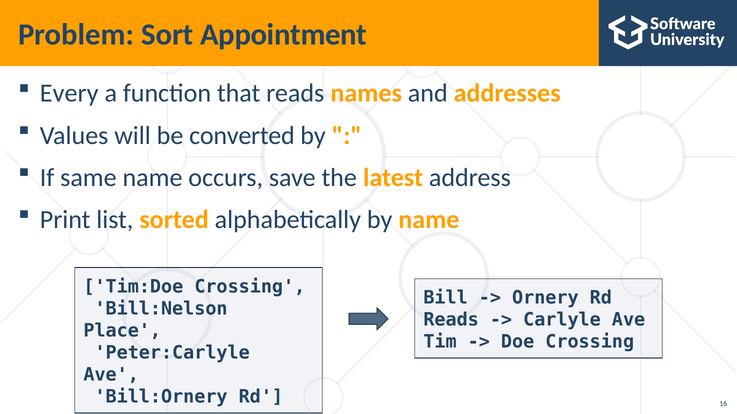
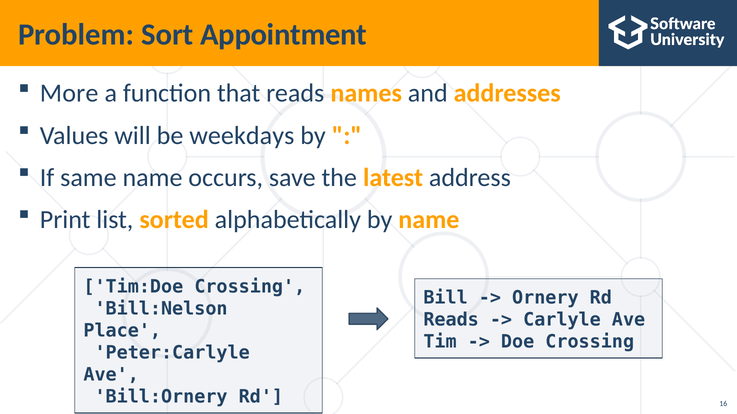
Every: Every -> More (69, 94)
converted: converted -> weekdays (242, 136)
